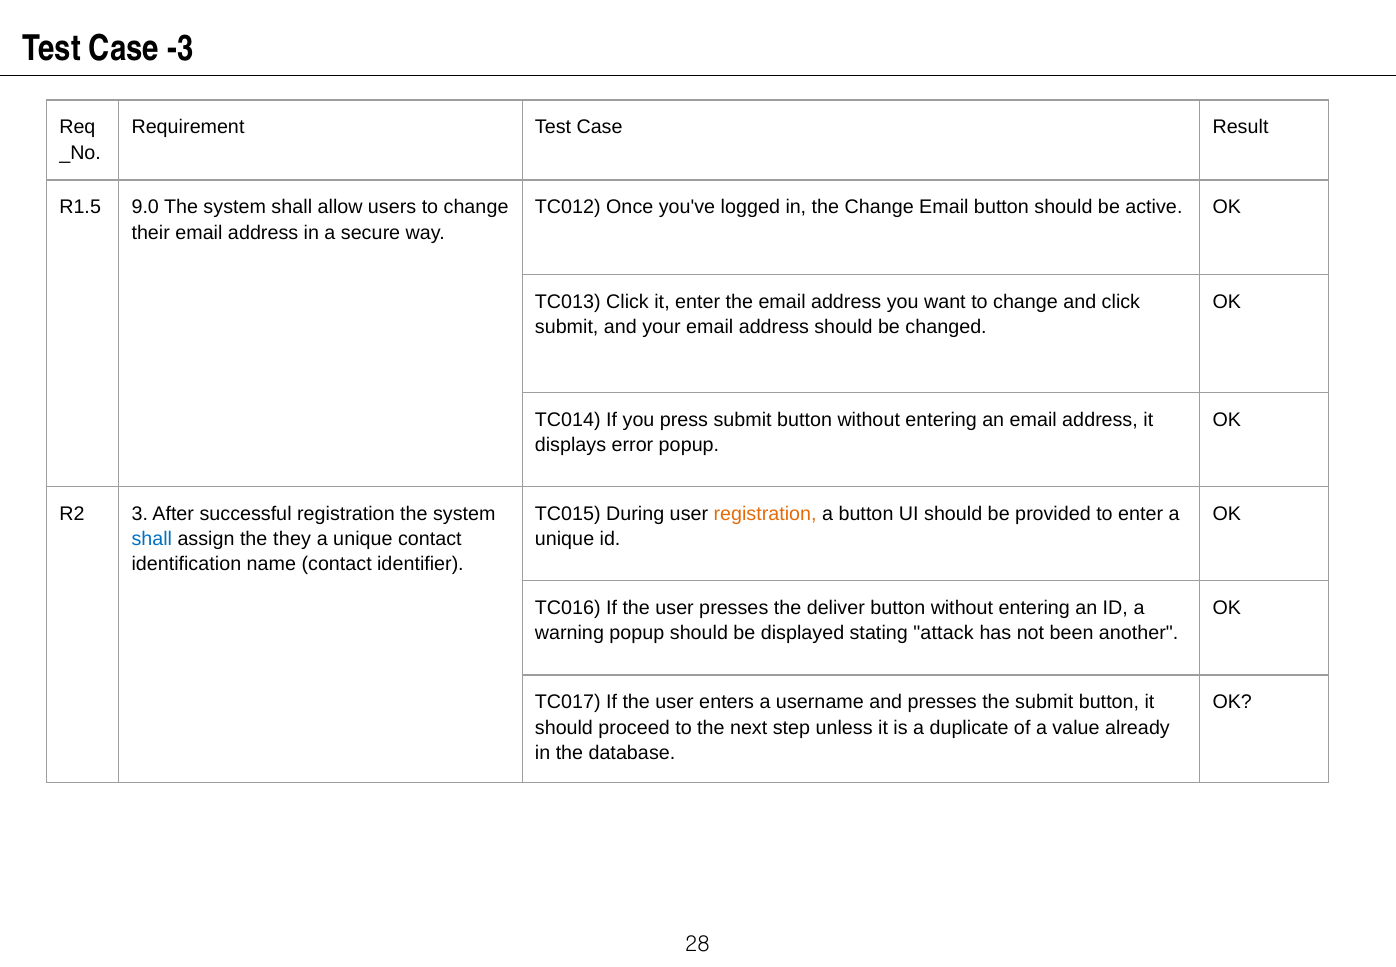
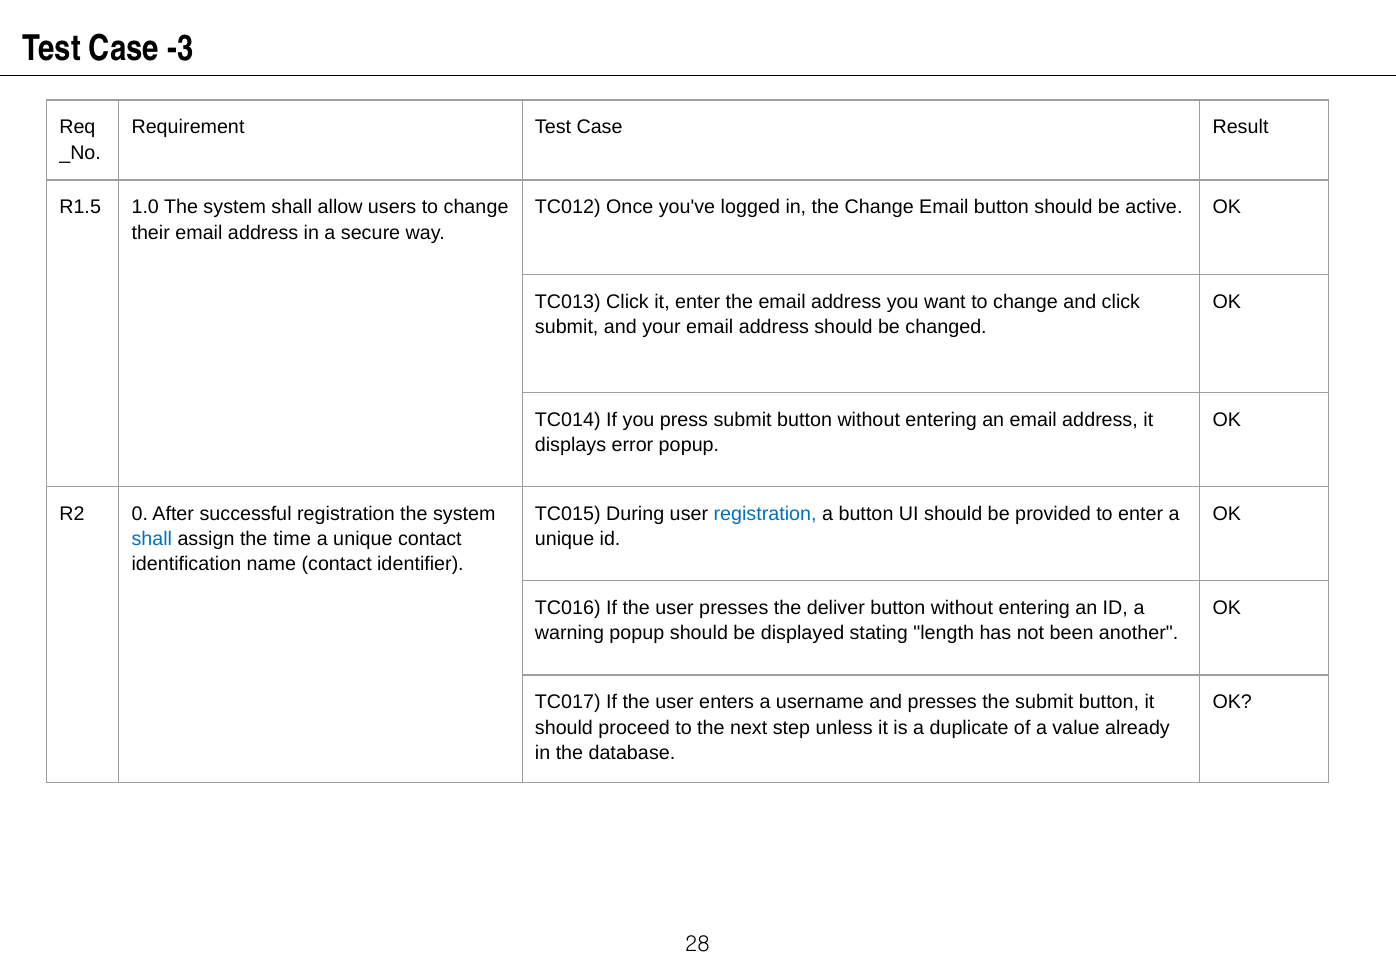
9.0: 9.0 -> 1.0 (145, 207)
3: 3 -> 0 (140, 514)
registration colour: orange -> blue (765, 514)
they: they -> time (292, 539)
attack: attack -> length (944, 633)
